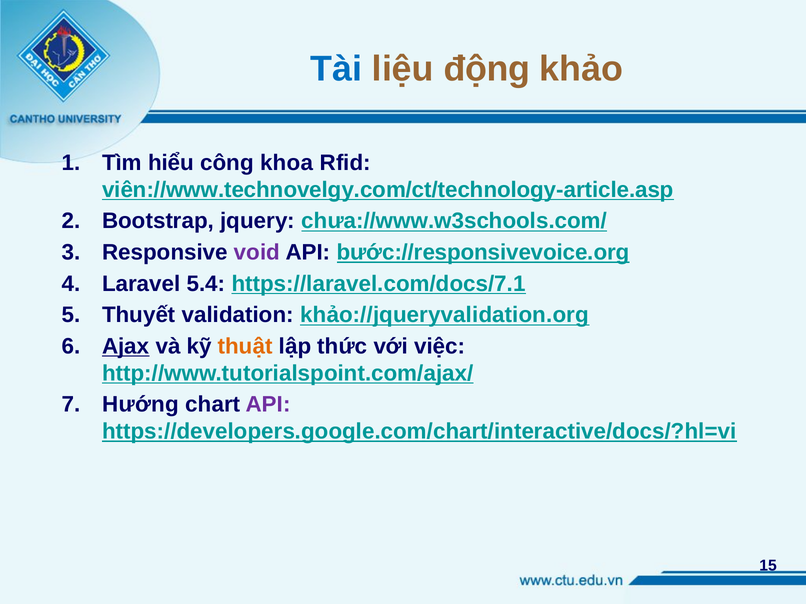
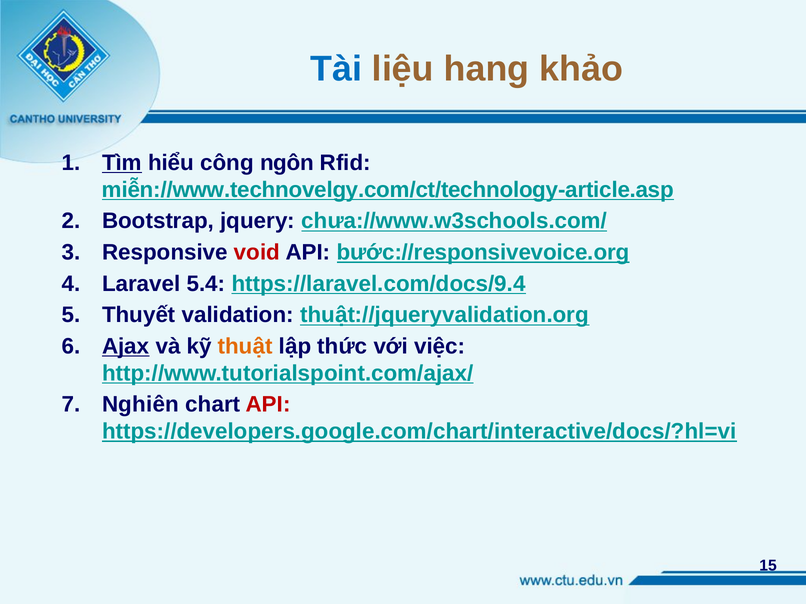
động: động -> hang (487, 69)
Tìm underline: none -> present (122, 163)
khoa: khoa -> ngôn (287, 163)
viên://www.technovelgy.com/ct/technology-article.asp: viên://www.technovelgy.com/ct/technology-article.asp -> miễn://www.technovelgy.com/ct/technology-article.asp (388, 190)
void colour: purple -> red (257, 253)
https://laravel.com/docs/7.1: https://laravel.com/docs/7.1 -> https://laravel.com/docs/9.4 (379, 284)
khảo://jqueryvalidation.org: khảo://jqueryvalidation.org -> thuật://jqueryvalidation.org (445, 315)
Hướng: Hướng -> Nghiên (141, 405)
API colour: purple -> red (268, 405)
